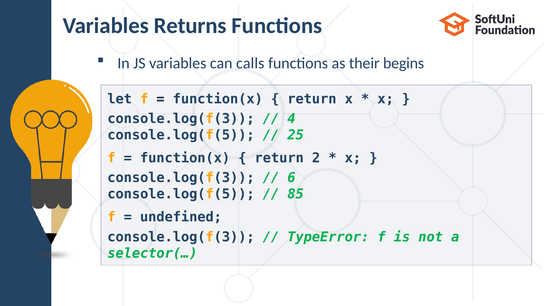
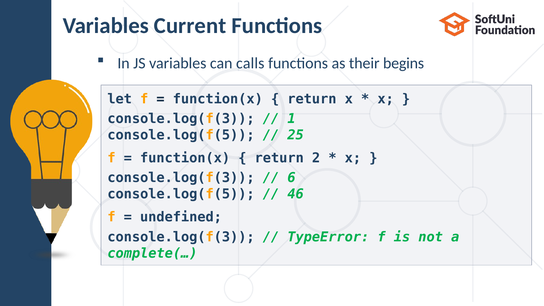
Returns: Returns -> Current (190, 26)
4: 4 -> 1 (291, 119)
85: 85 -> 46 (296, 194)
selector(…: selector(… -> complete(… (152, 253)
